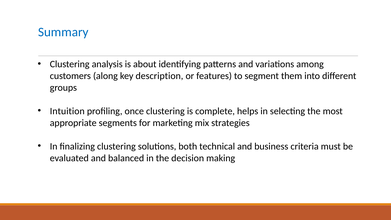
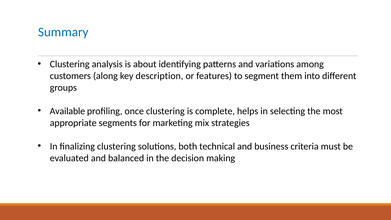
Intuition: Intuition -> Available (67, 111)
